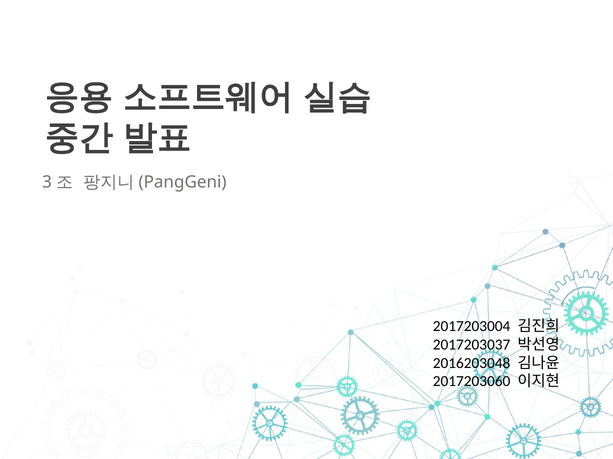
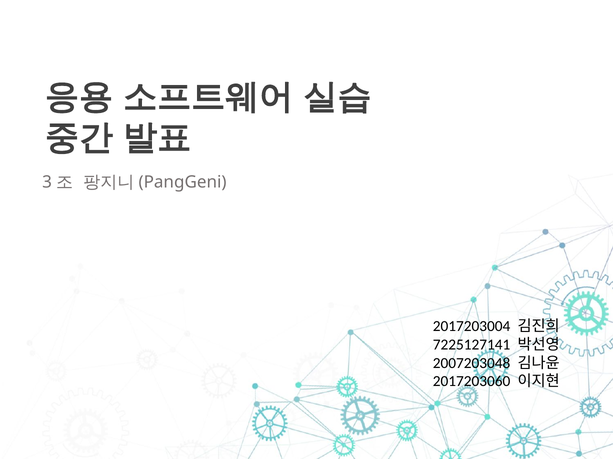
2017203037: 2017203037 -> 7225127141 (472, 345)
2016203048: 2016203048 -> 2007203048 (472, 364)
